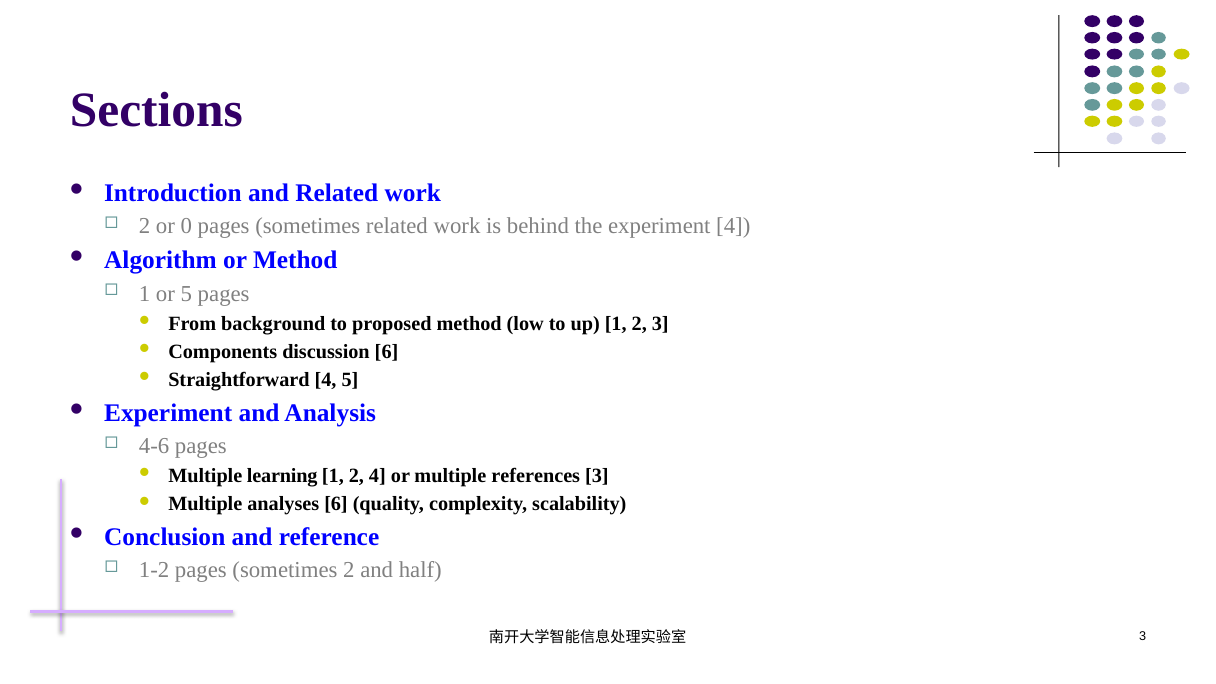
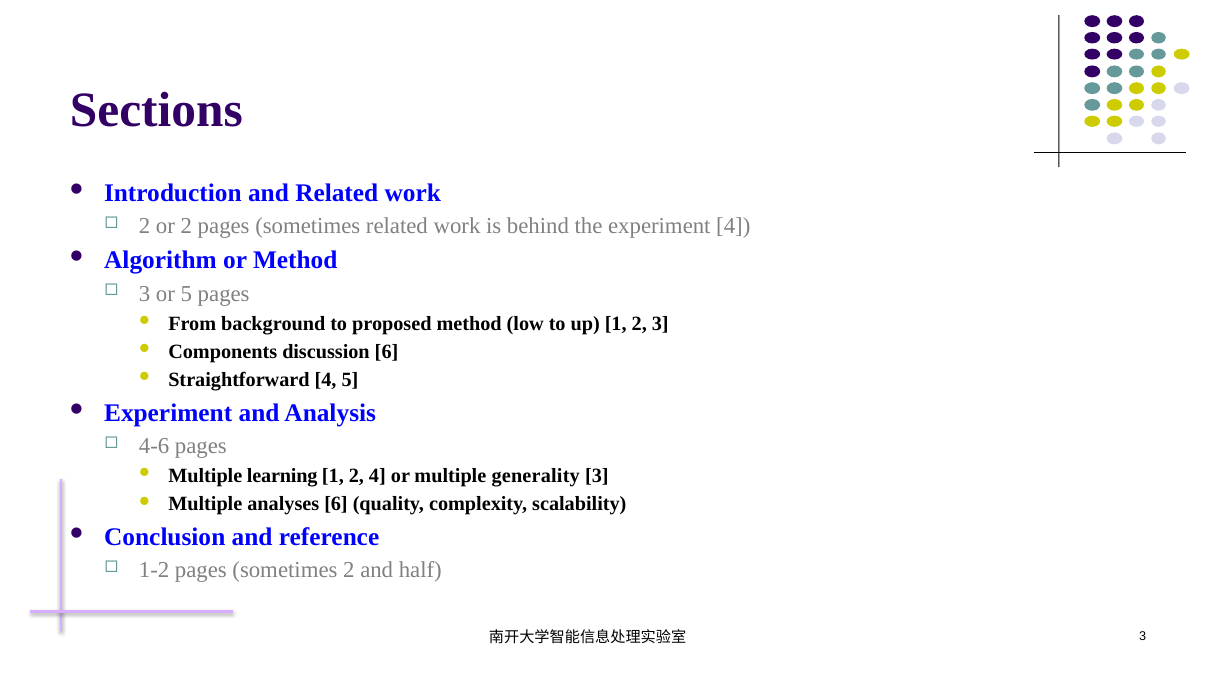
or 0: 0 -> 2 (186, 226)
1: 1 -> 3 (145, 294)
references: references -> generality (536, 476)
